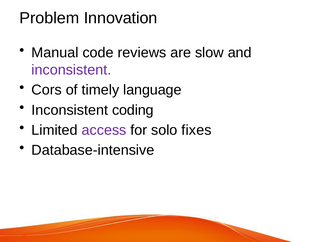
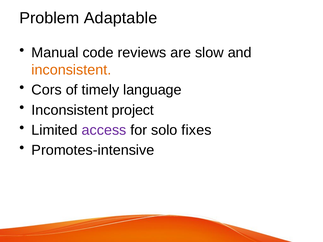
Innovation: Innovation -> Adaptable (121, 18)
inconsistent colour: purple -> orange (71, 70)
coding: coding -> project (133, 110)
Database-intensive: Database-intensive -> Promotes-intensive (93, 150)
